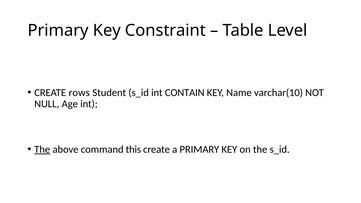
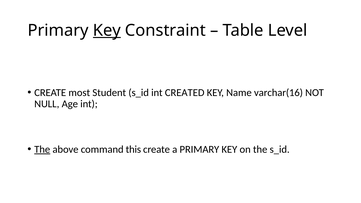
Key underline: none -> present (107, 30)
rows: rows -> most (79, 93)
CONTAIN: CONTAIN -> CREATED (185, 93)
varchar(10: varchar(10 -> varchar(16 (278, 93)
